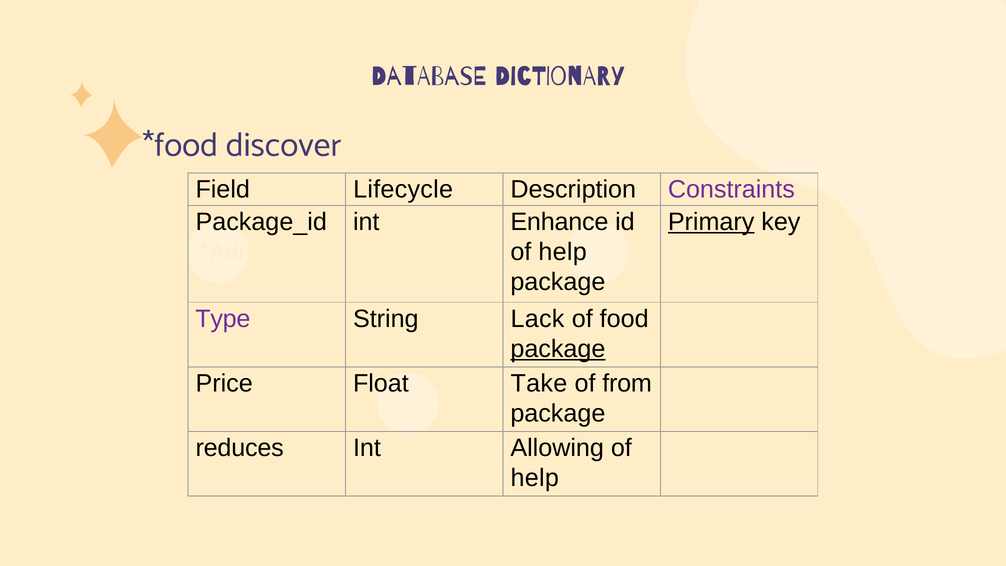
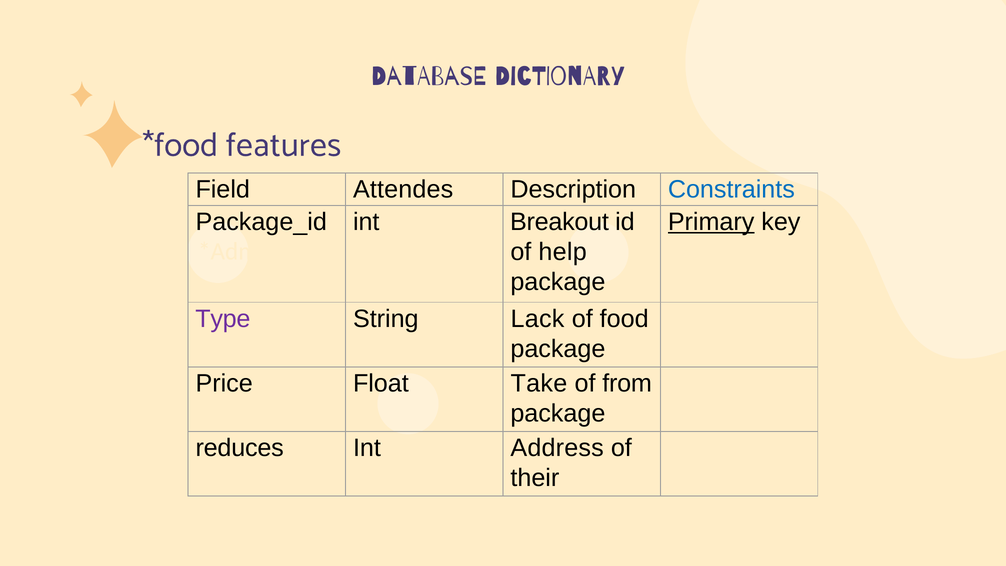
discover: discover -> features (284, 145)
Lifecycle: Lifecycle -> Attendes (403, 189)
Constraints colour: purple -> blue (731, 189)
Enhance: Enhance -> Breakout (559, 222)
package underline: present -> none (558, 349)
Allowing: Allowing -> Address (557, 448)
help: help -> their (535, 478)
